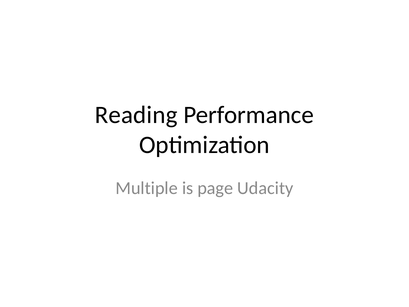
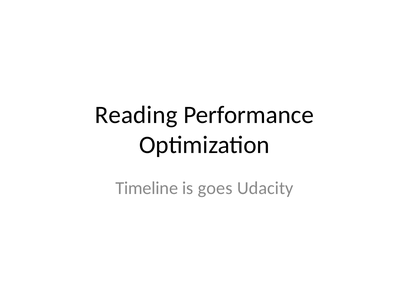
Multiple: Multiple -> Timeline (147, 188)
page: page -> goes (215, 188)
